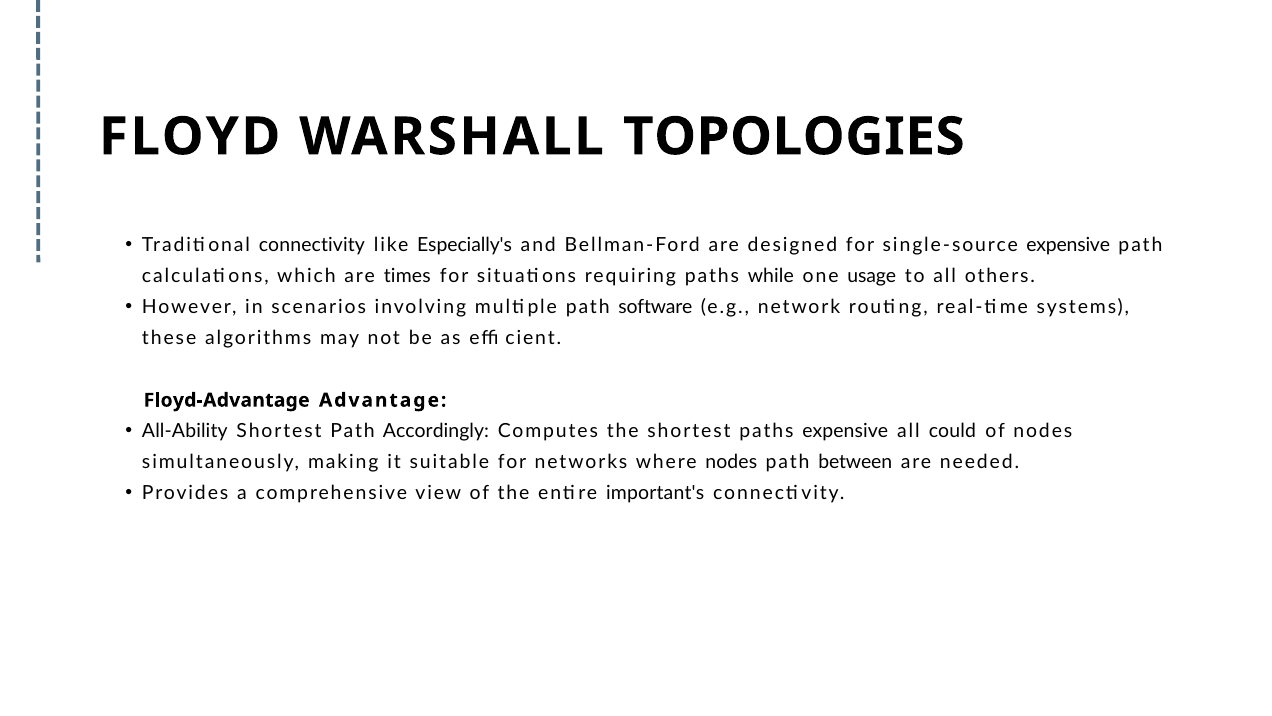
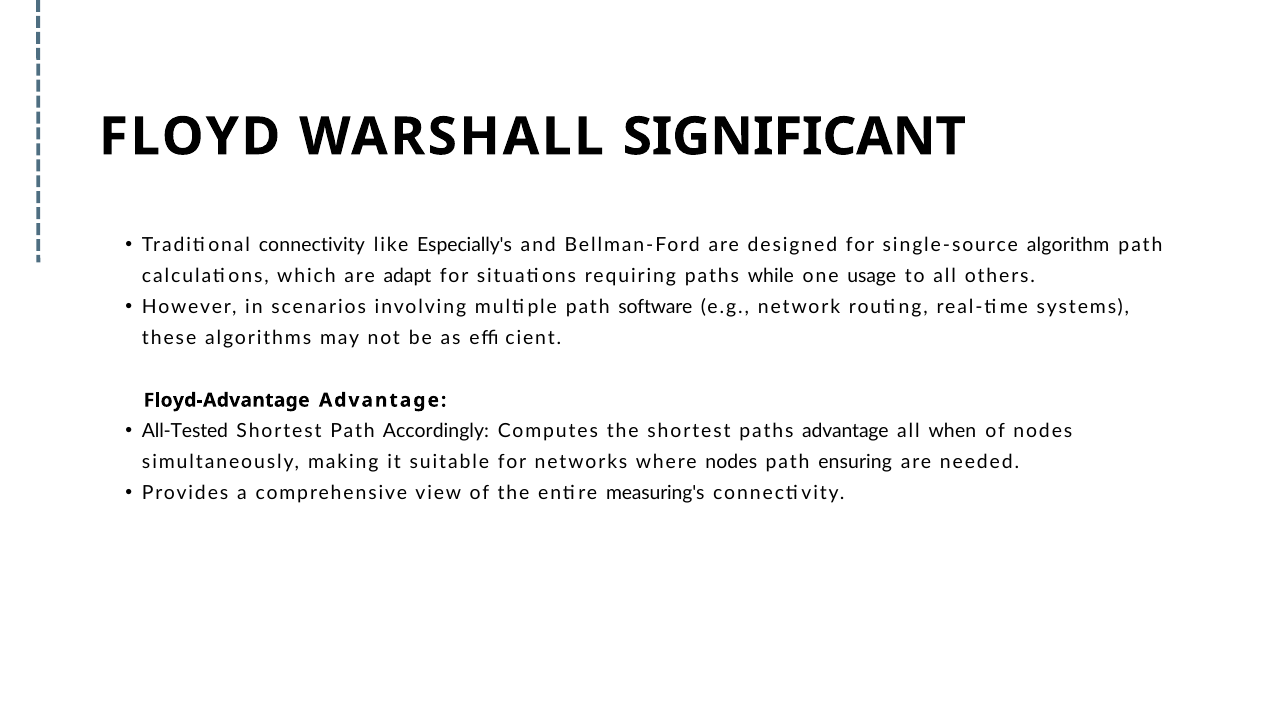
TOPOLOGIES: TOPOLOGIES -> SIGNIFICANT (794, 137)
single-source expensive: expensive -> algorithm (1068, 245)
times: times -> adapt (407, 276)
All-Ability: All-Ability -> All-Tested (185, 431)
paths expensive: expensive -> advantage (845, 431)
could: could -> when (952, 431)
between: between -> ensuring (855, 462)
important's: important's -> measuring's (655, 493)
